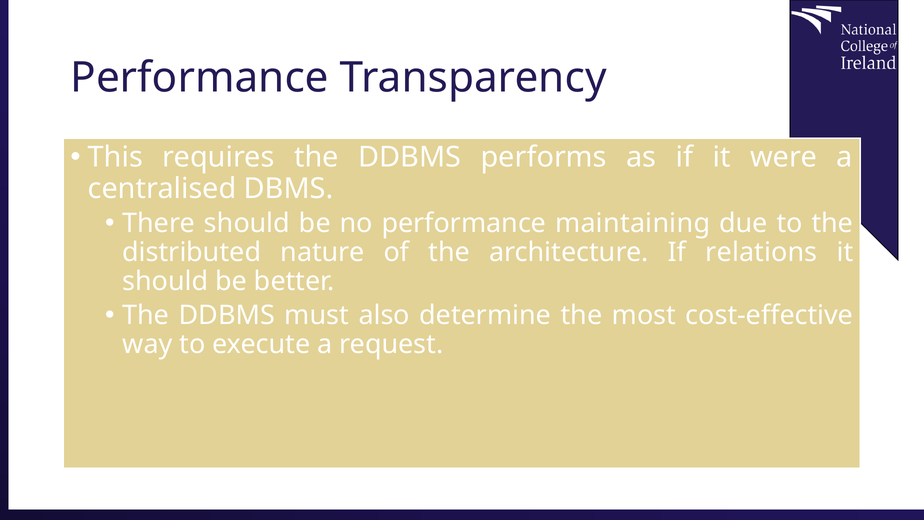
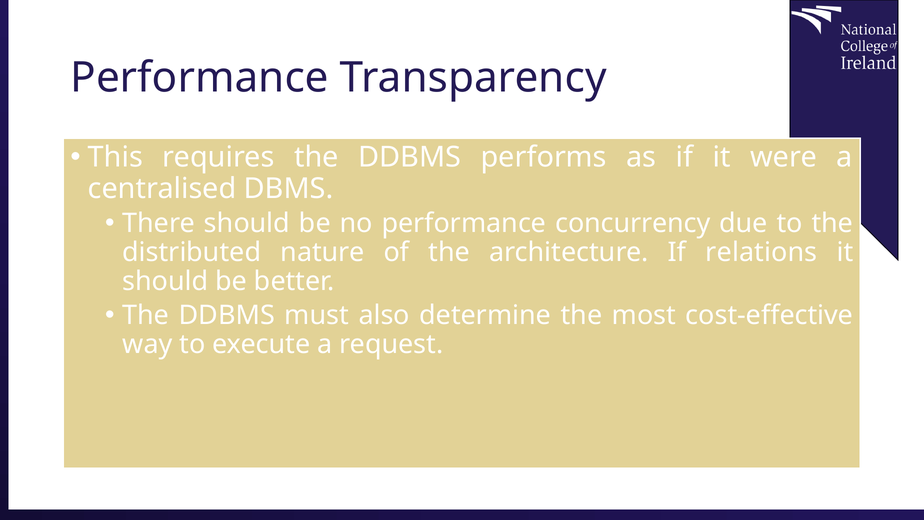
maintaining: maintaining -> concurrency (633, 223)
